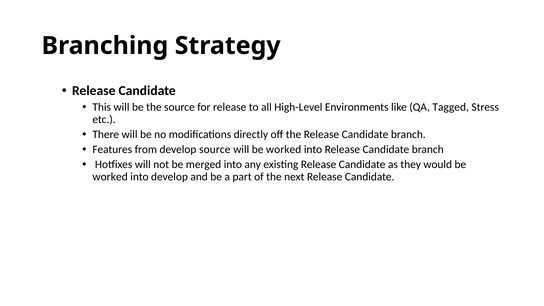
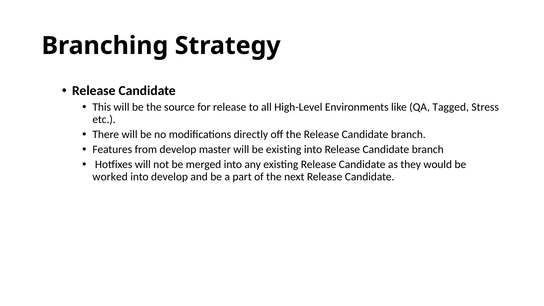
develop source: source -> master (215, 149)
will be worked: worked -> existing (284, 149)
